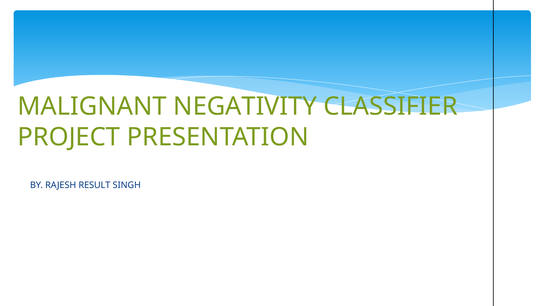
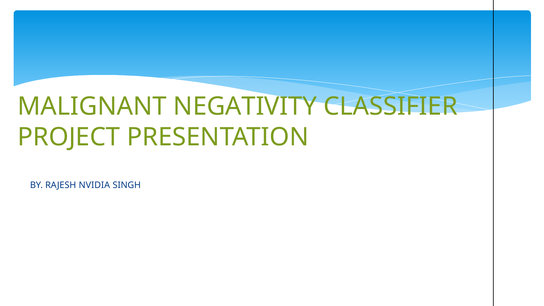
RESULT: RESULT -> NVIDIA (94, 185)
